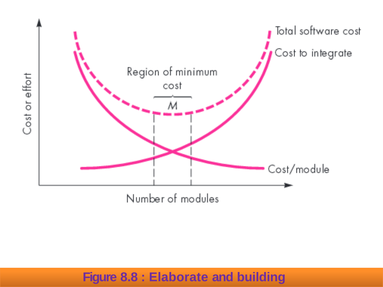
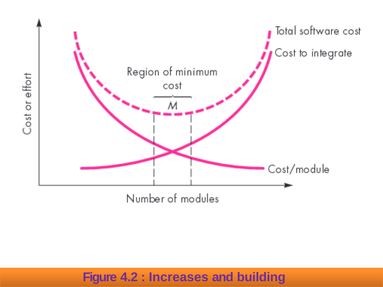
8.8: 8.8 -> 4.2 (129, 278)
Elaborate: Elaborate -> Increases (179, 278)
